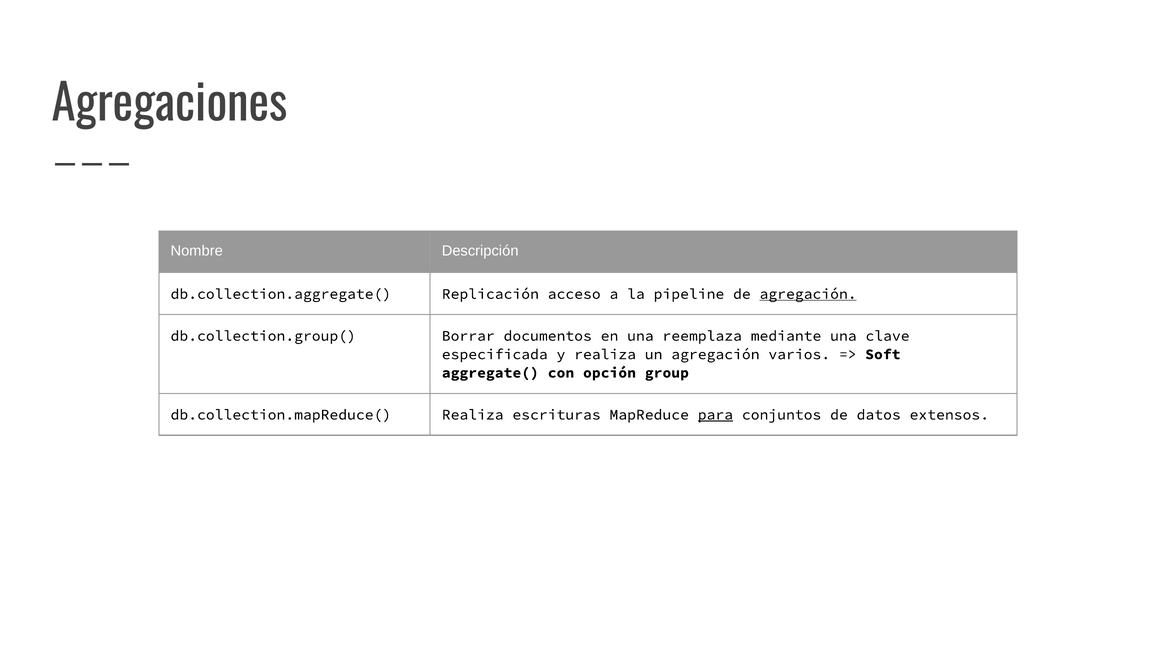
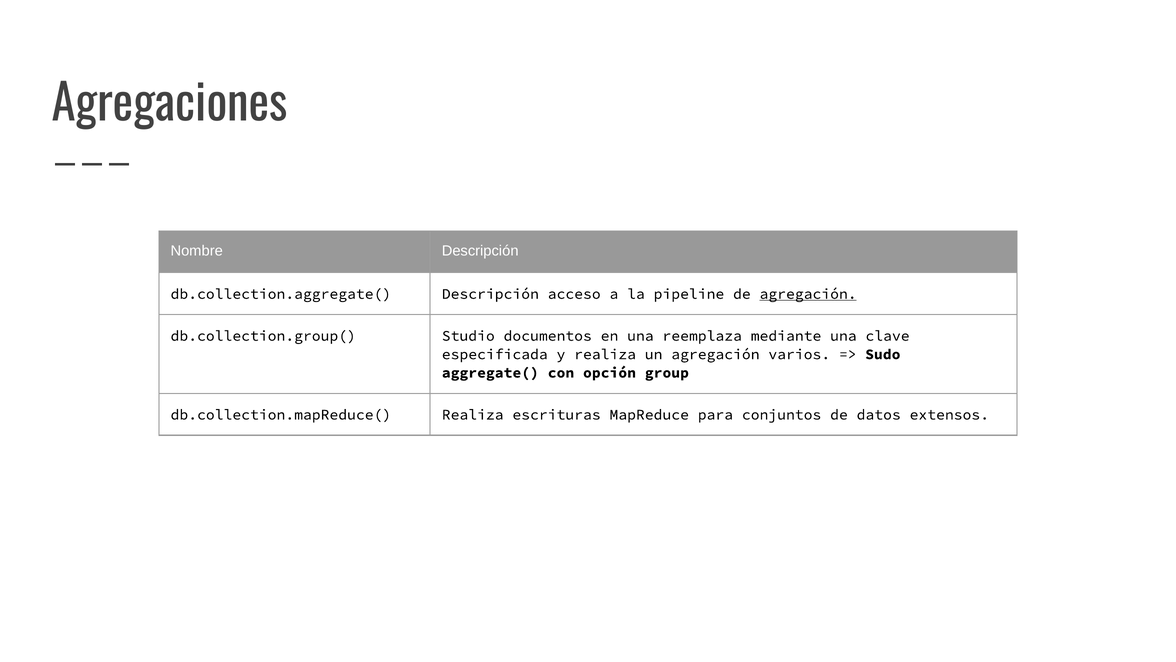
db.collection.aggregate( Replicación: Replicación -> Descripción (490, 294)
Borrar: Borrar -> Studio (468, 336)
Soft: Soft -> Sudo (883, 354)
para underline: present -> none (715, 414)
